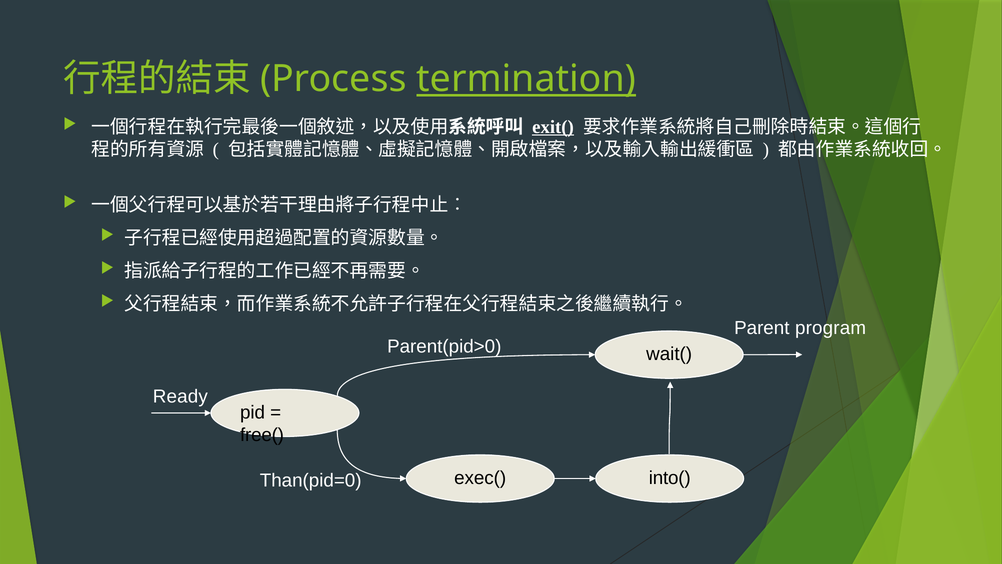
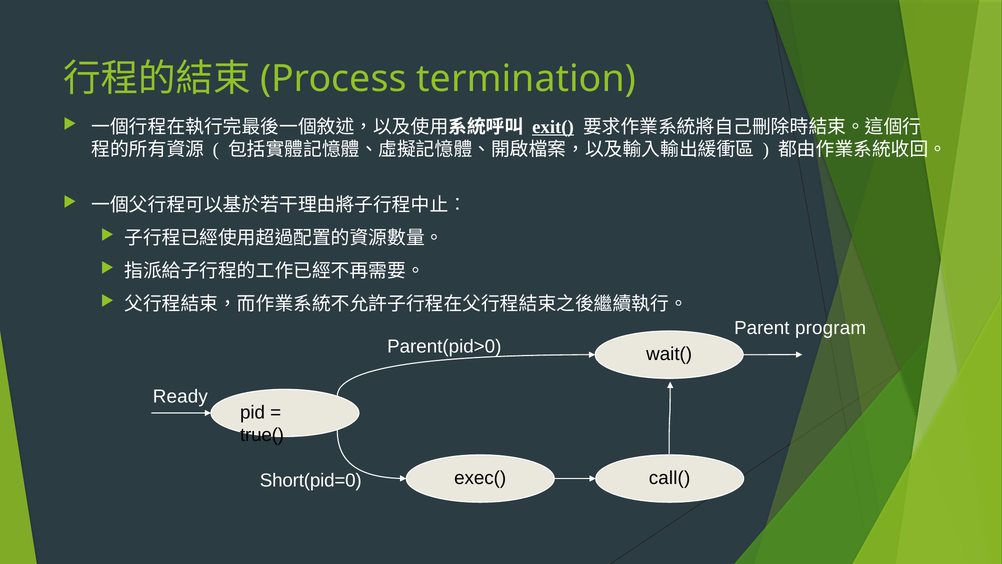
termination underline: present -> none (526, 79)
free(: free( -> true( (262, 435)
into(: into( -> call( (670, 478)
Than(pid=0: Than(pid=0 -> Short(pid=0 (311, 480)
